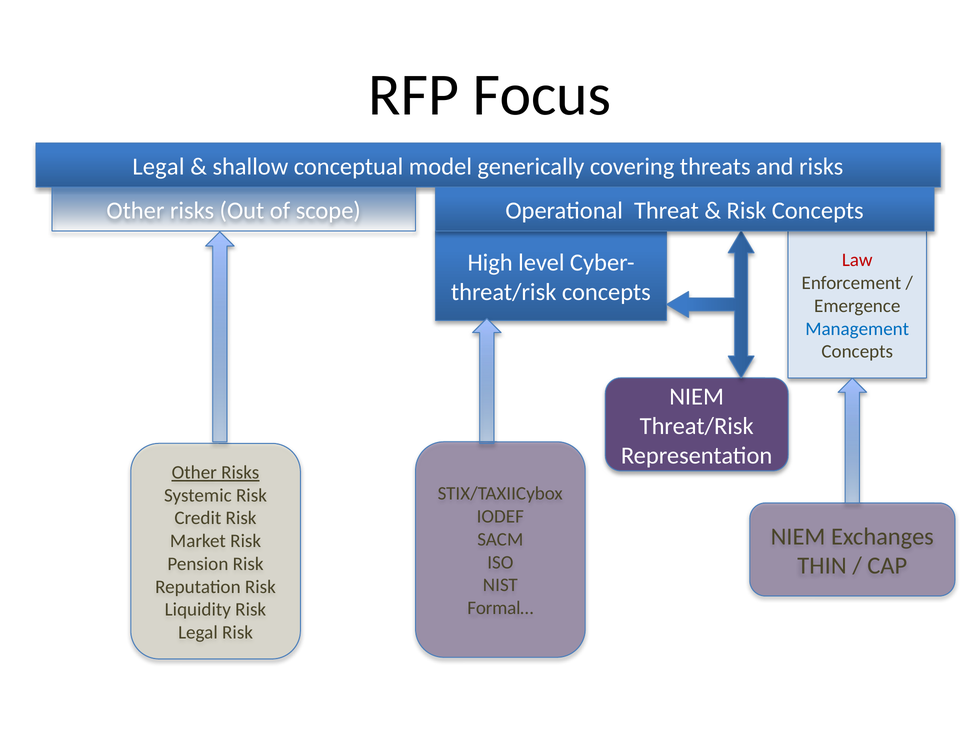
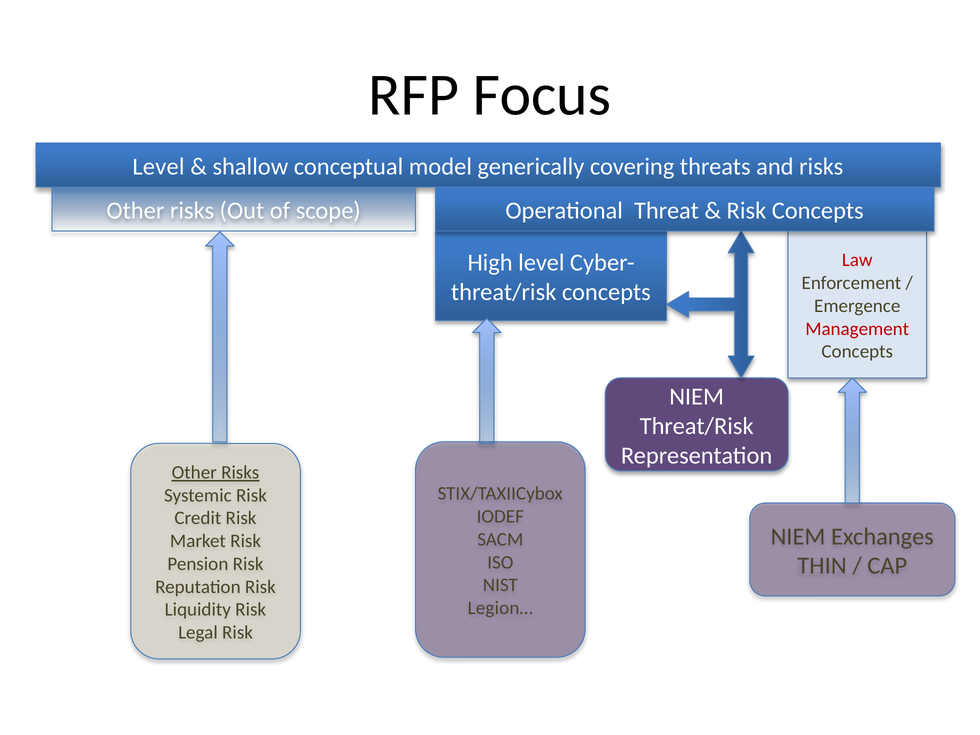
Legal: Legal -> Level (158, 167)
Management colour: blue -> red (857, 329)
Formal…: Formal… -> Legion… (500, 608)
